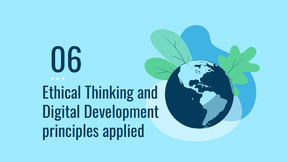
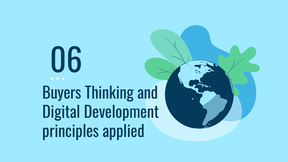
Ethical: Ethical -> Buyers (62, 93)
